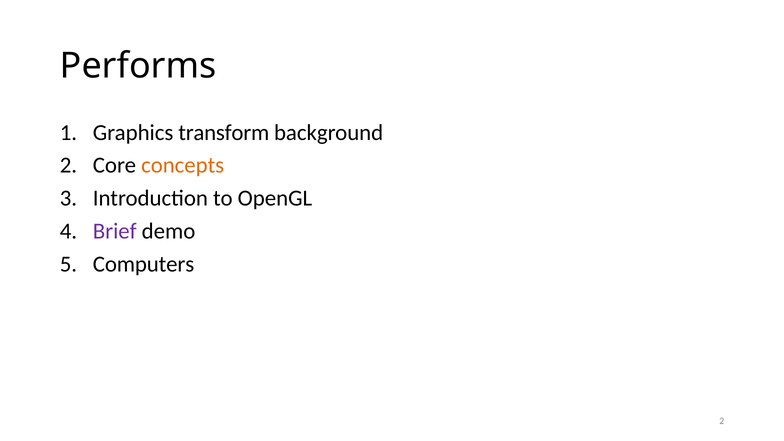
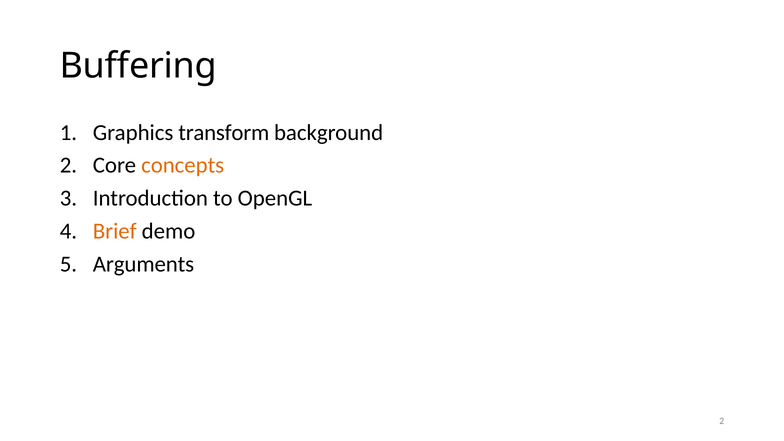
Performs: Performs -> Buffering (138, 66)
Brief colour: purple -> orange (115, 231)
Computers: Computers -> Arguments (144, 264)
